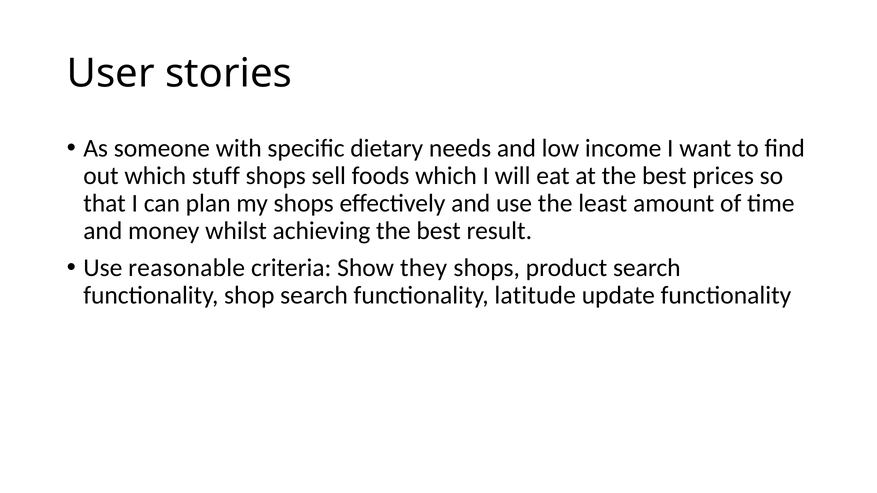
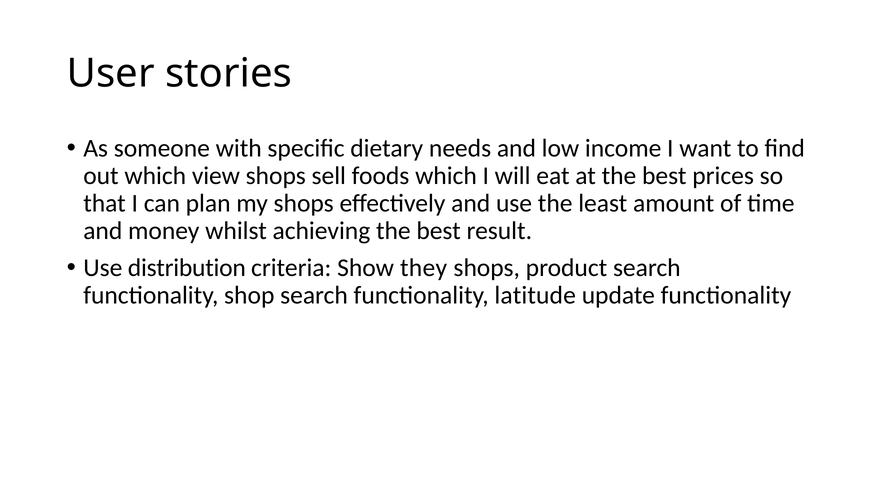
stuff: stuff -> view (216, 176)
reasonable: reasonable -> distribution (187, 268)
